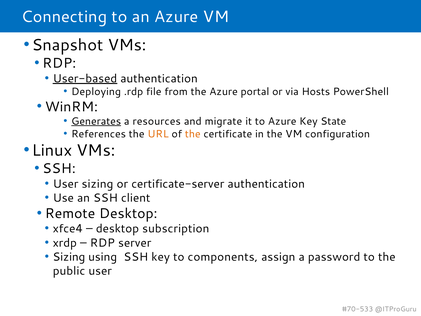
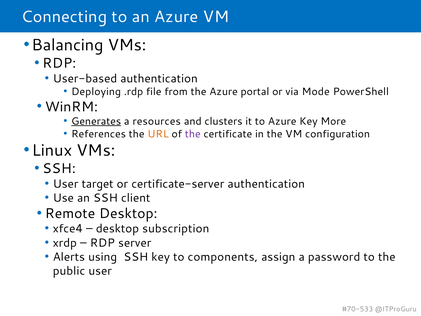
Snapshot: Snapshot -> Balancing (68, 45)
User-based underline: present -> none (85, 78)
Hosts: Hosts -> Mode (316, 92)
migrate: migrate -> clusters (223, 121)
State: State -> More (333, 121)
the colour: orange -> purple (193, 134)
User sizing: sizing -> target (98, 184)
Sizing: Sizing -> Alerts (69, 257)
